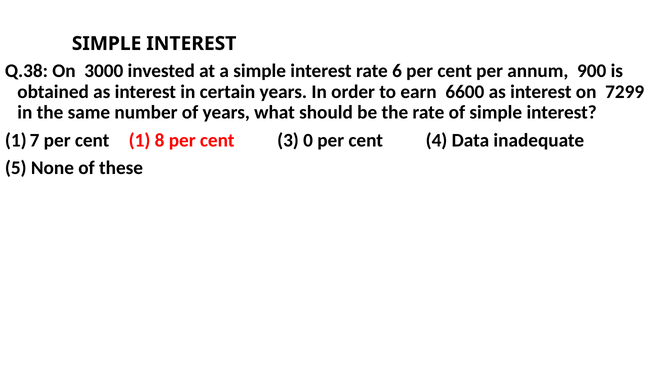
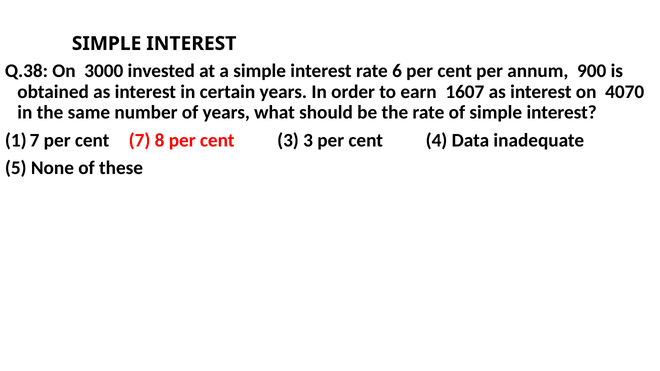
6600: 6600 -> 1607 (465, 92)
7299: 7299 -> 4070 (625, 92)
1: 1 -> 7 (140, 140)
3 0: 0 -> 3 (308, 140)
